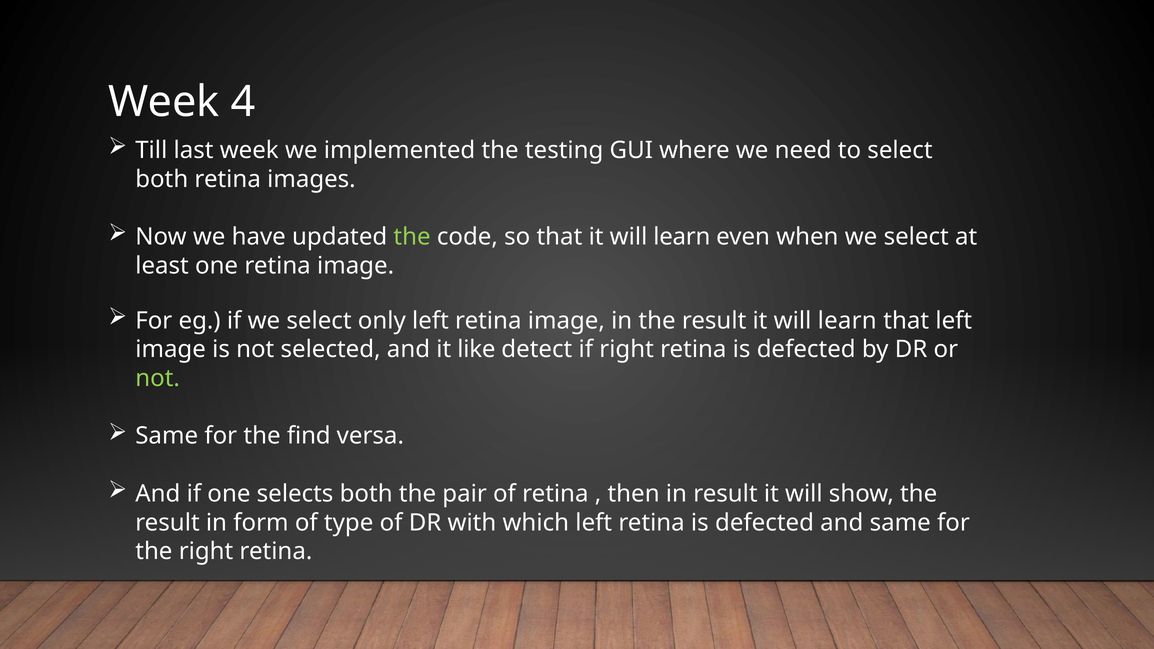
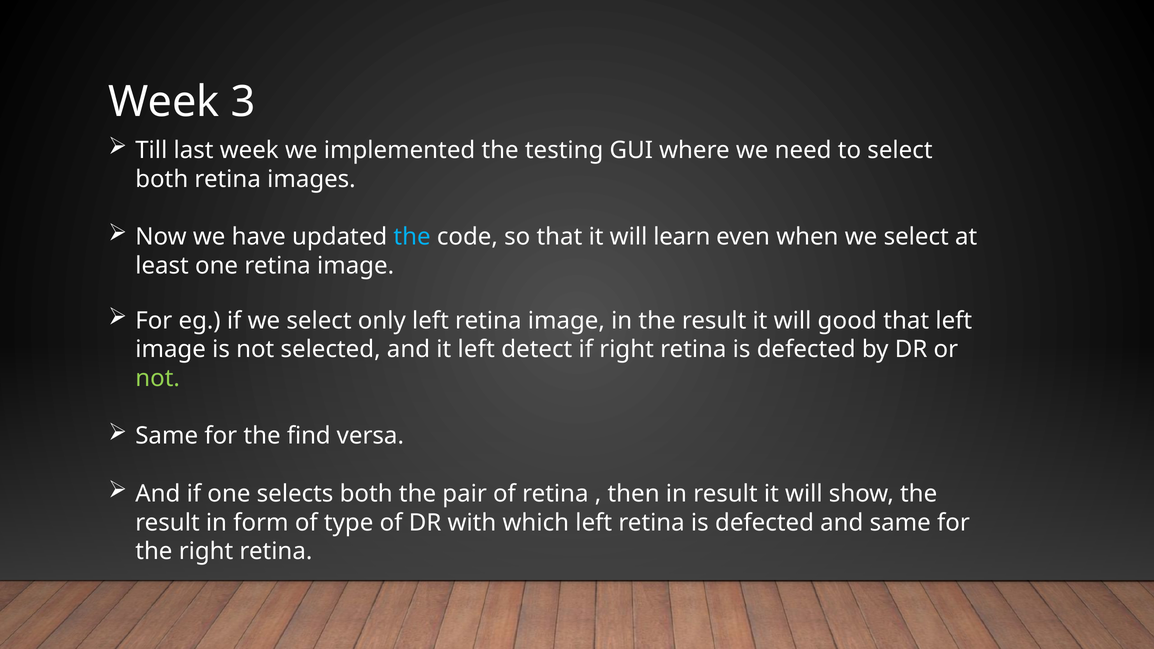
4: 4 -> 3 (243, 102)
the colour: light green -> light blue (412, 237)
result it will learn: learn -> good (847, 321)
it like: like -> left (476, 350)
